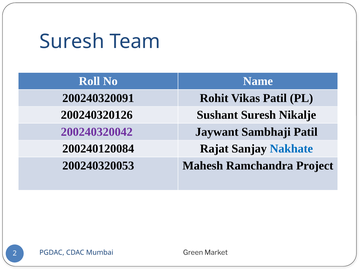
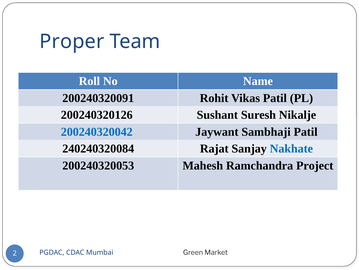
Suresh: Suresh -> Proper (72, 41)
200240320042 colour: purple -> blue (97, 131)
200240120084: 200240120084 -> 240240320084 (98, 148)
